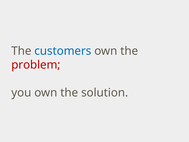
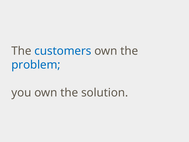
problem colour: red -> blue (36, 65)
